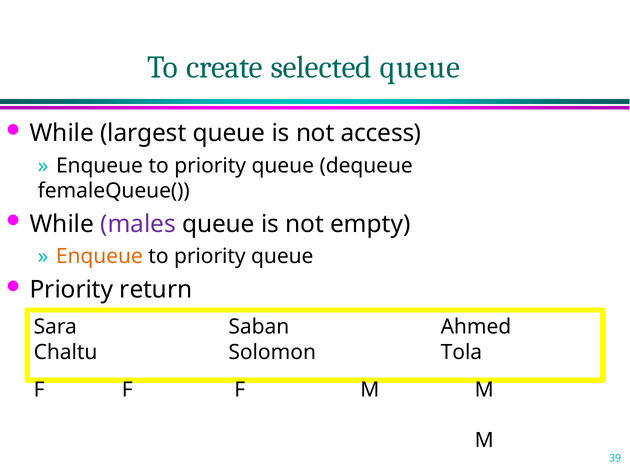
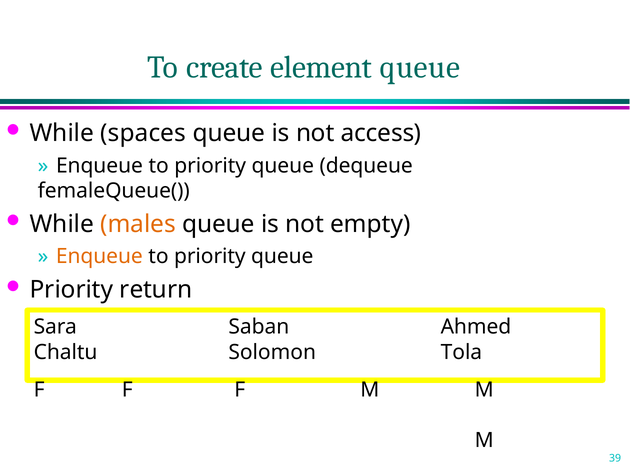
selected: selected -> element (321, 67)
largest: largest -> spaces (143, 133)
males colour: purple -> orange (138, 224)
